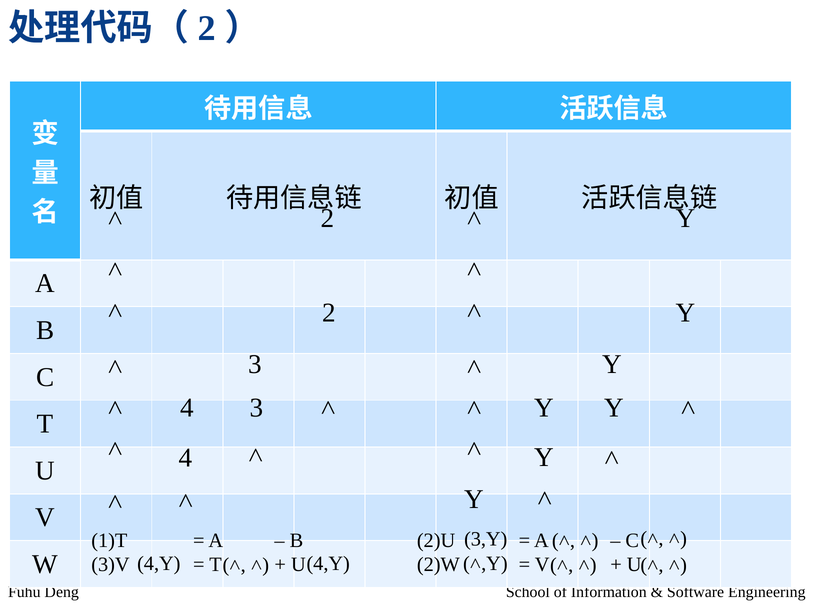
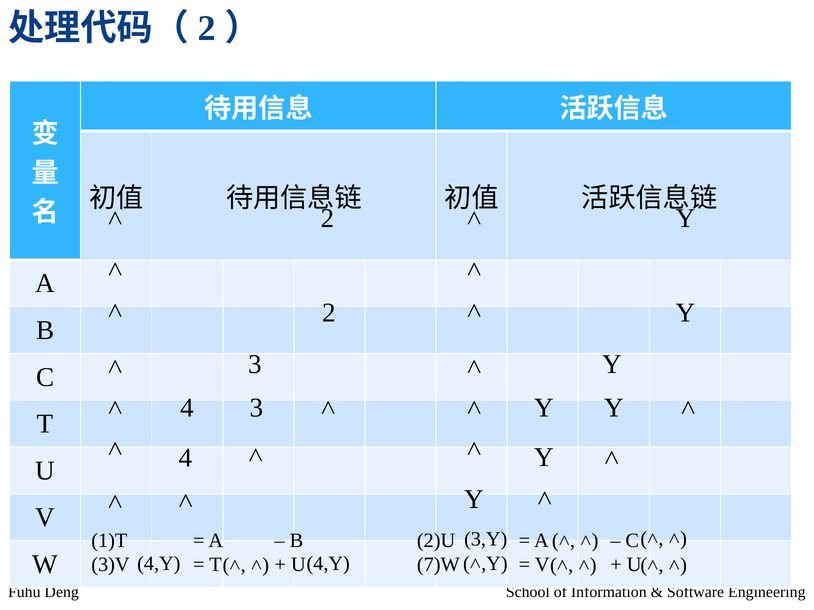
2)W: 2)W -> 7)W (438, 565)
